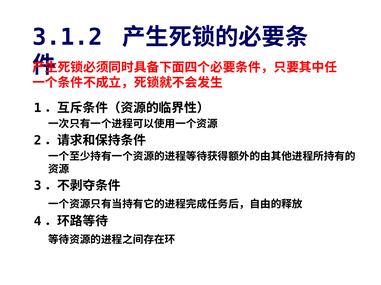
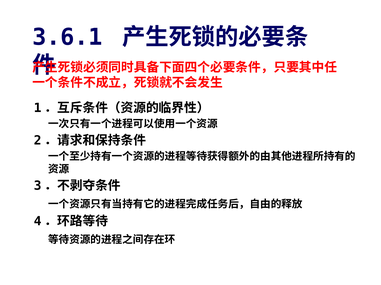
3.1.2: 3.1.2 -> 3.6.1 (67, 37)
